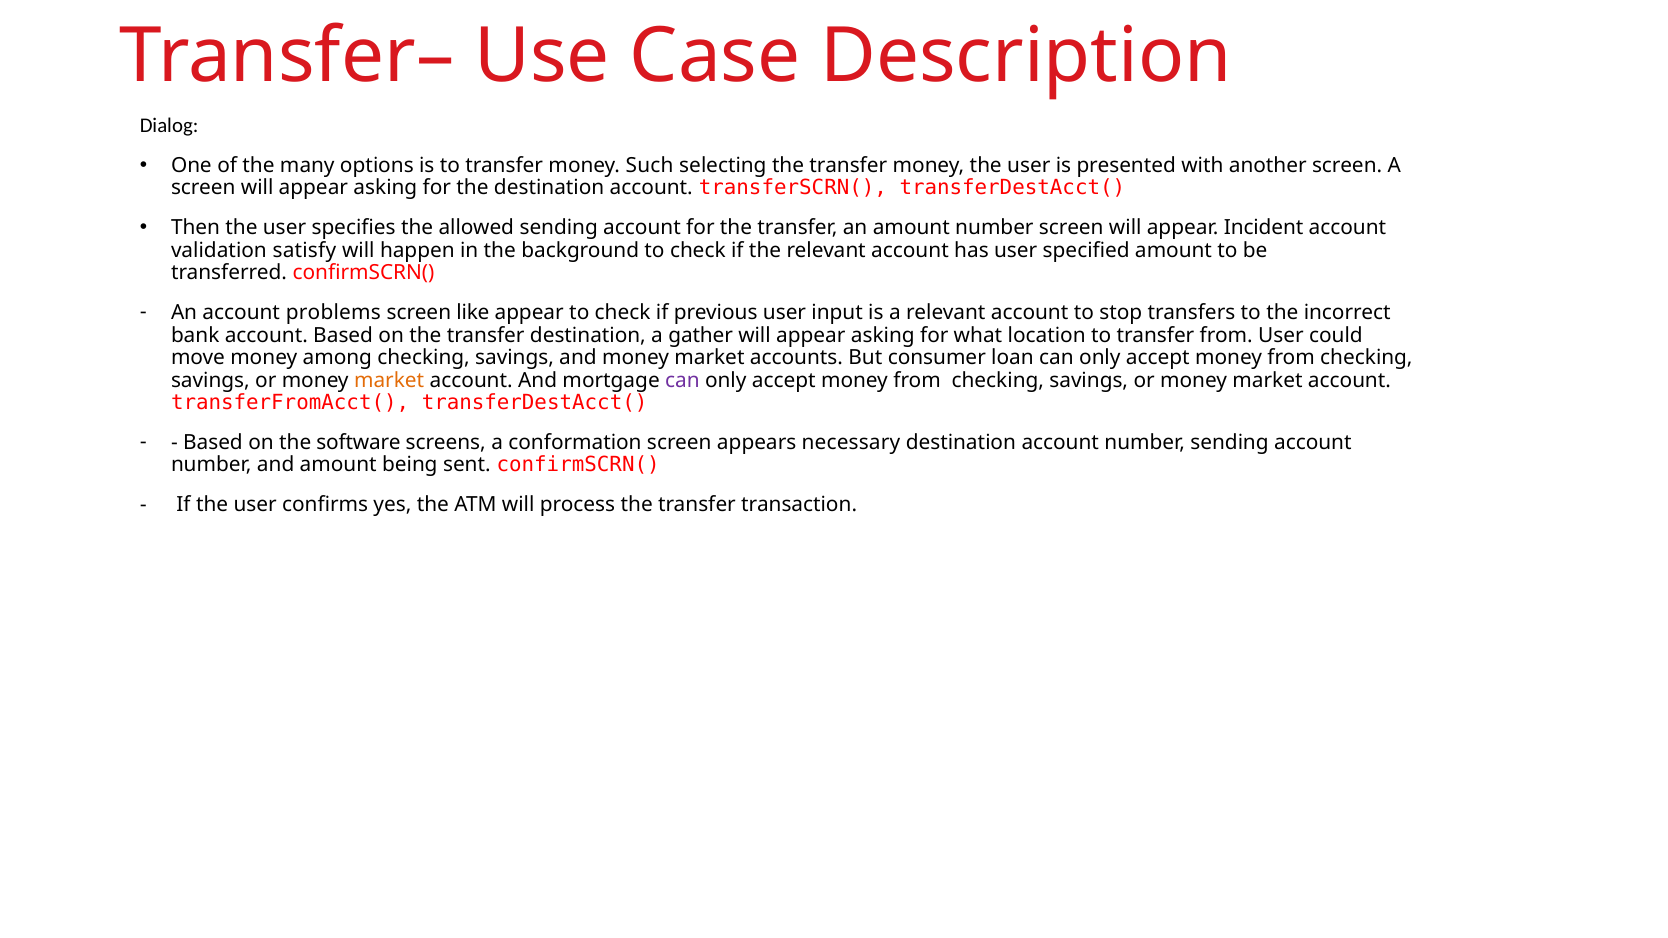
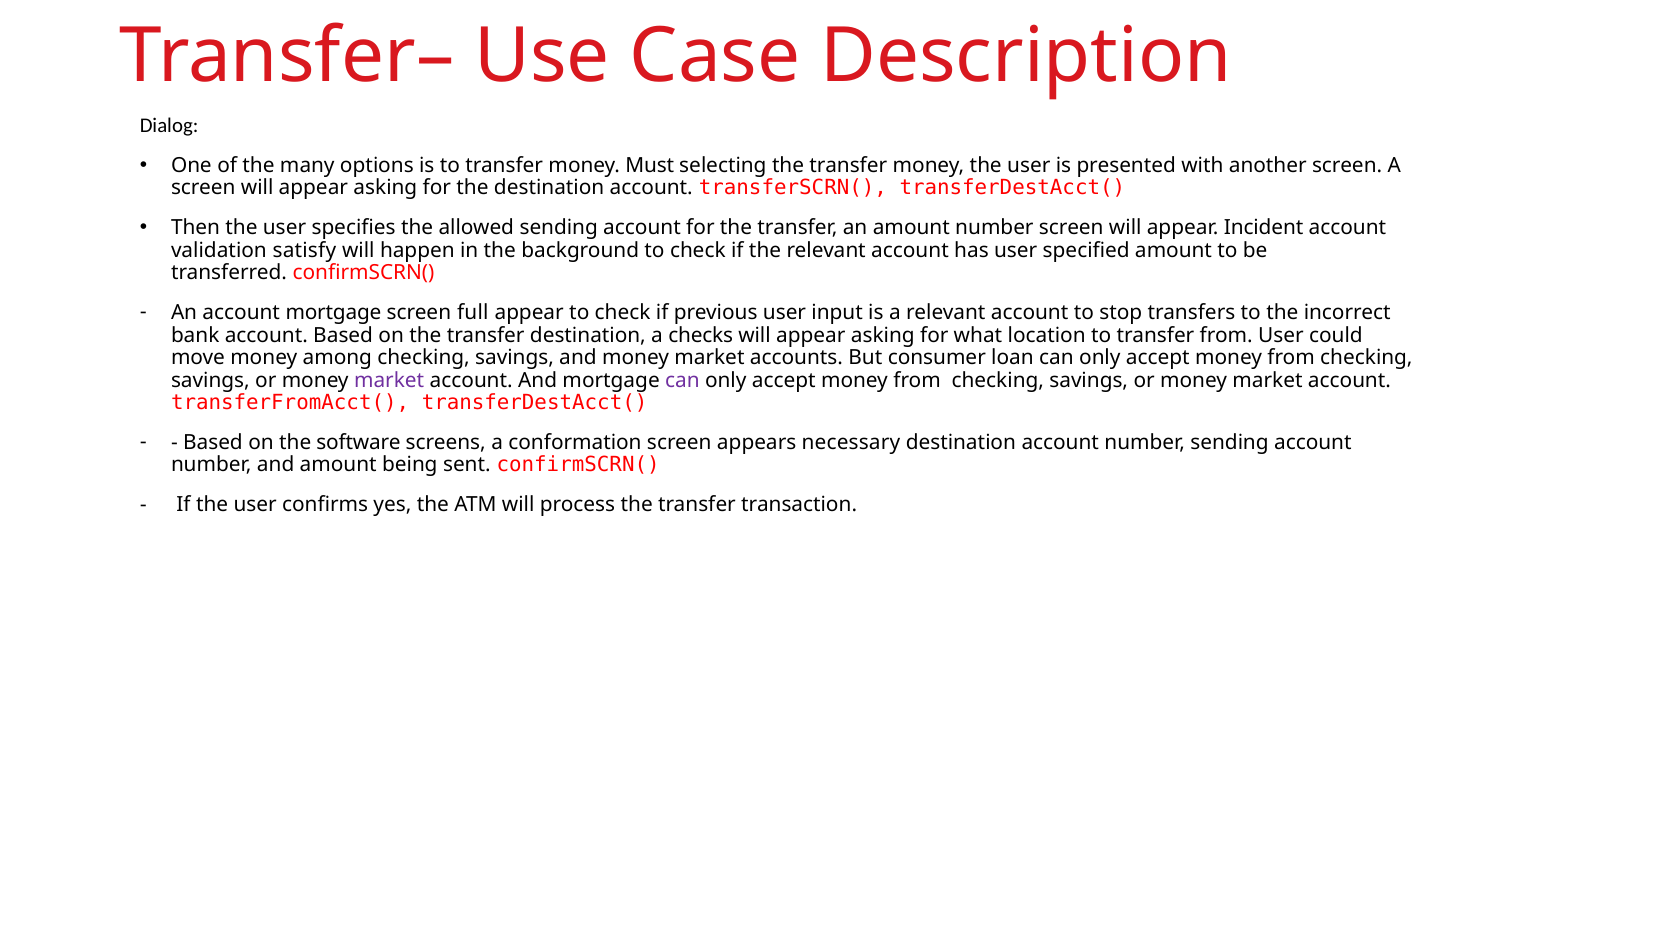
Such: Such -> Must (650, 165)
account problems: problems -> mortgage (334, 313)
like: like -> full (473, 313)
gather: gather -> checks (701, 335)
market colour: orange -> purple (389, 380)
